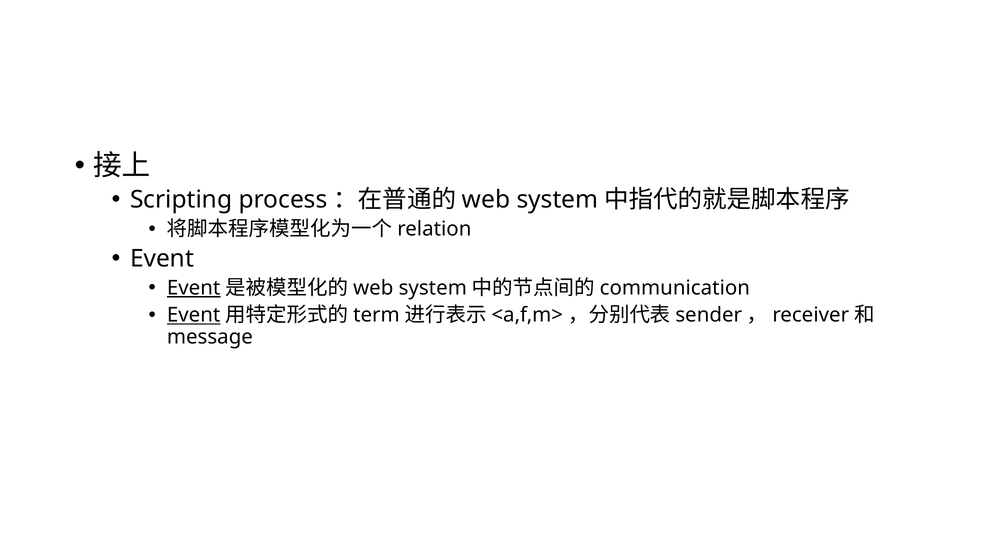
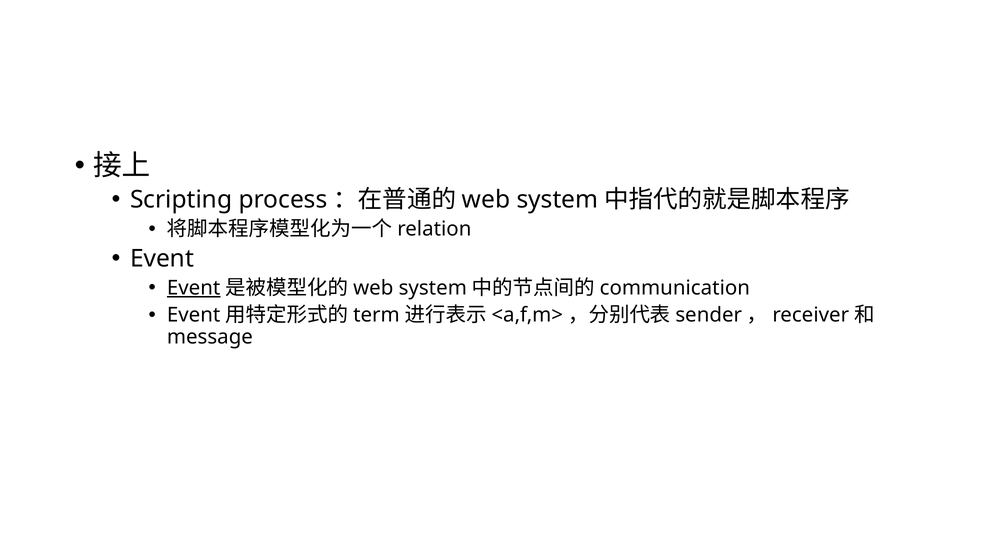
Event underline: present -> none (194, 315)
